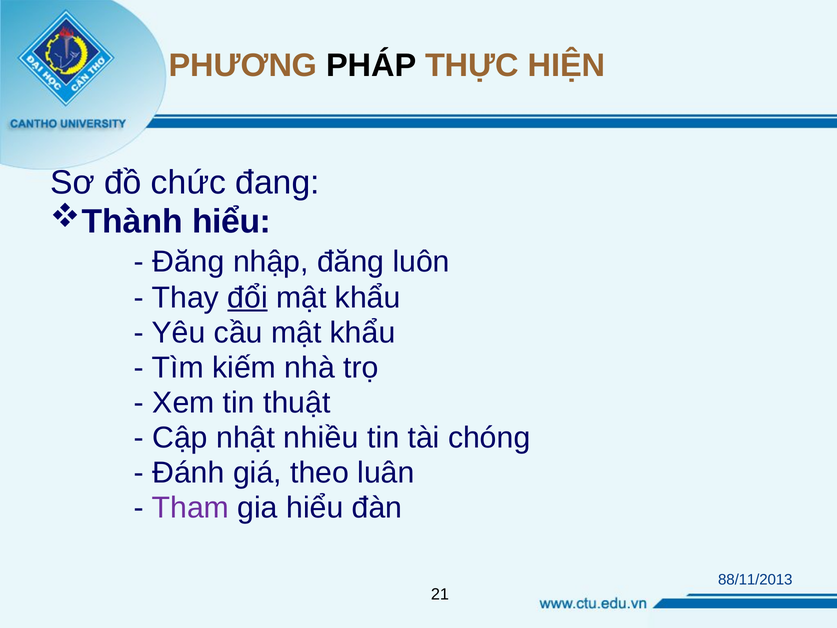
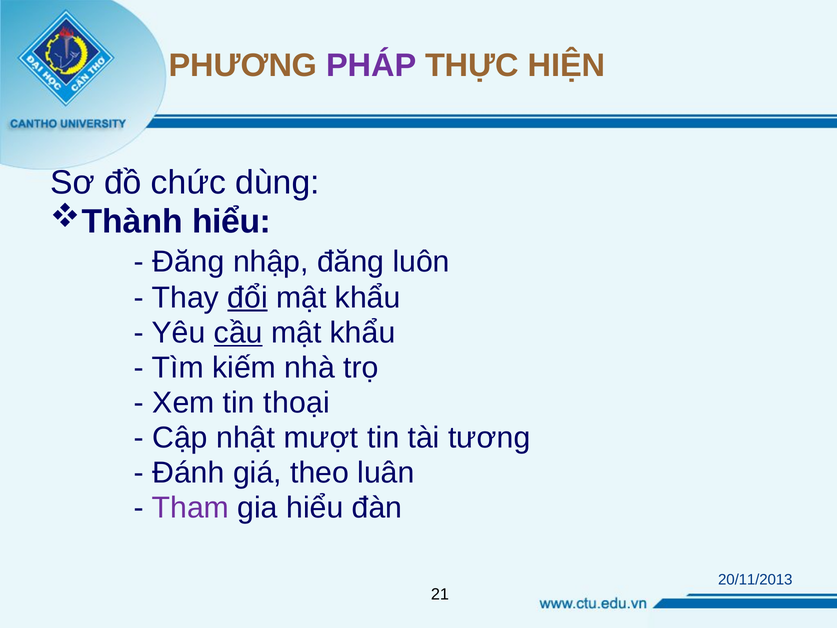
PHÁP colour: black -> purple (371, 65)
đang: đang -> dùng (278, 182)
cầu underline: none -> present (238, 333)
thuật: thuật -> thoại (297, 403)
nhiều: nhiều -> mượt (321, 438)
chóng: chóng -> tương (489, 438)
88/11/2013: 88/11/2013 -> 20/11/2013 (755, 579)
